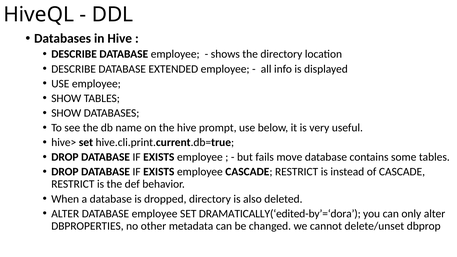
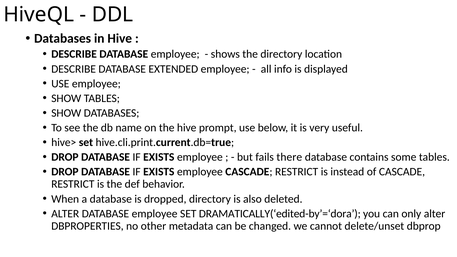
move: move -> there (289, 157)
